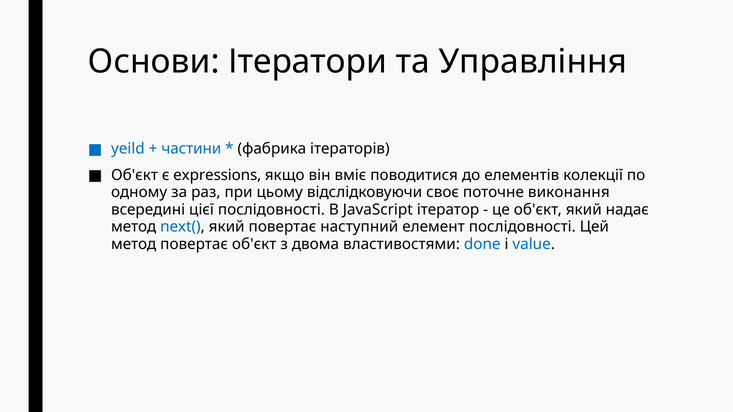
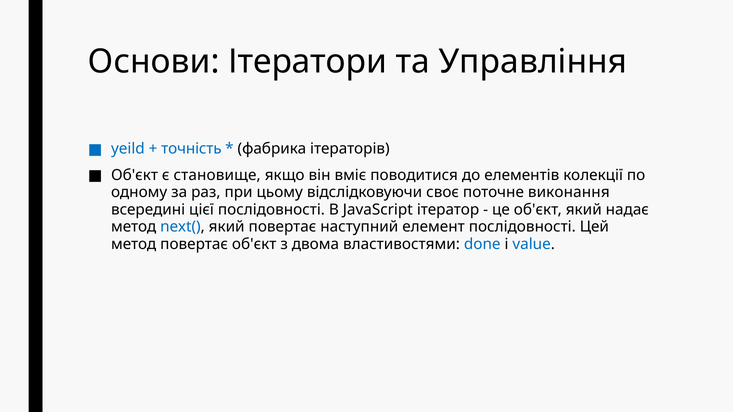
частини: частини -> точність (191, 149)
expressions: expressions -> становище (217, 175)
